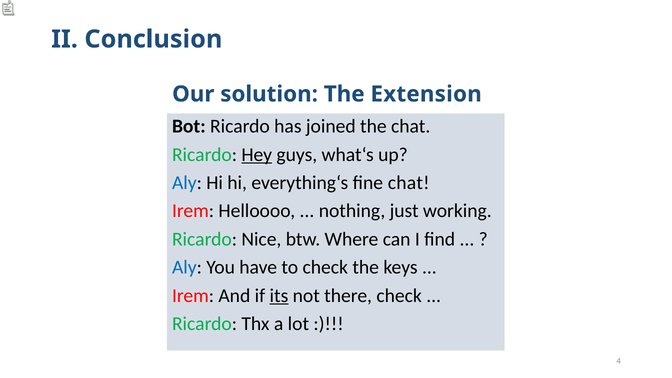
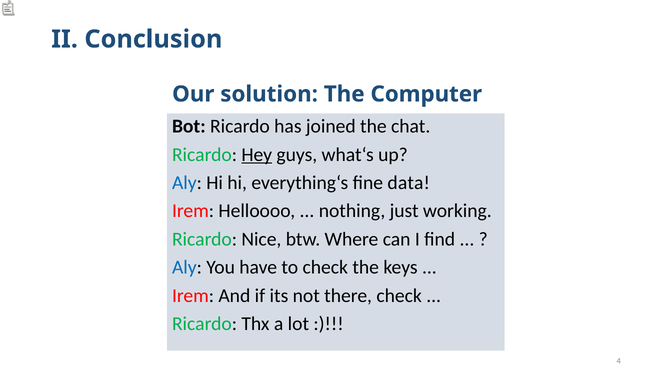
Extension: Extension -> Computer (426, 94)
fine chat: chat -> data (409, 183)
its underline: present -> none (279, 296)
